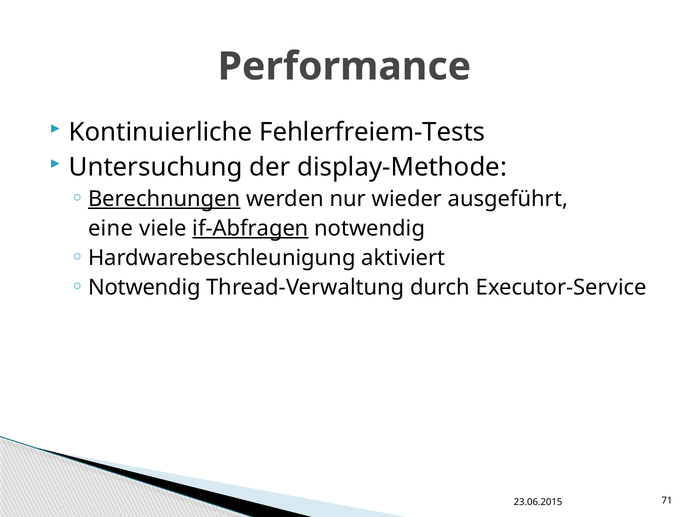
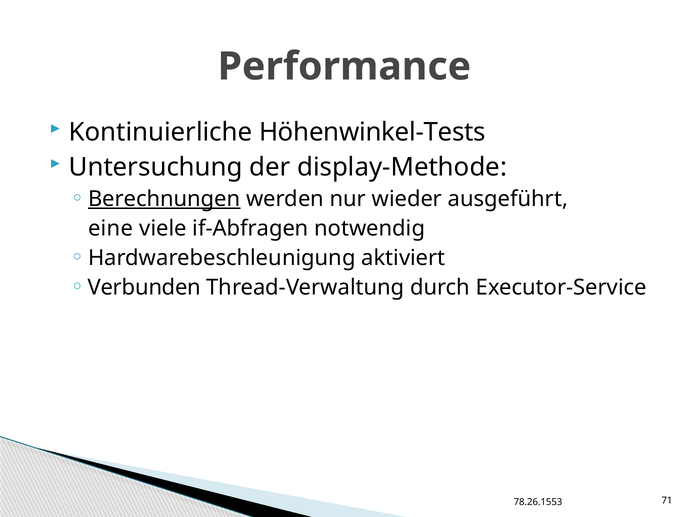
Fehlerfreiem-Tests: Fehlerfreiem-Tests -> Höhenwinkel-Tests (372, 132)
if-Abfragen underline: present -> none (250, 228)
Notwendig: Notwendig -> Verbunden (144, 287)
23.06.2015: 23.06.2015 -> 78.26.1553 (538, 502)
